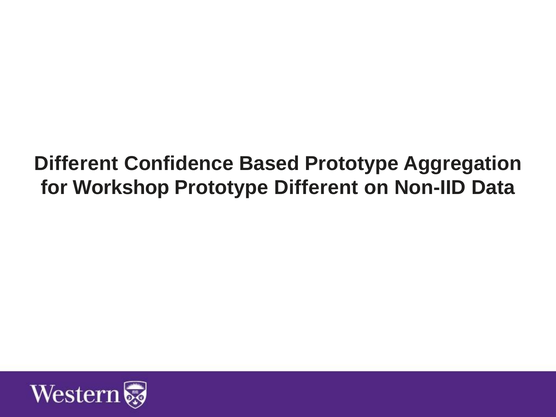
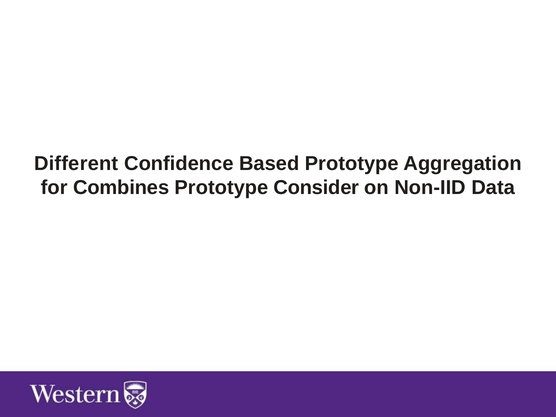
Workshop: Workshop -> Combines (121, 188)
Prototype Different: Different -> Consider (316, 188)
